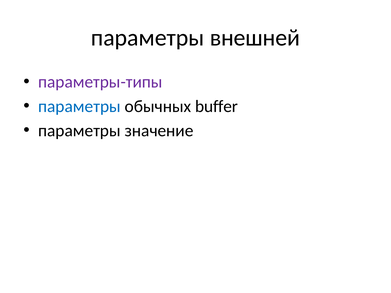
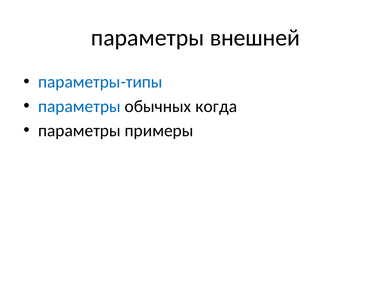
параметры-типы colour: purple -> blue (100, 82)
buffer: buffer -> когда (216, 106)
значение: значение -> примеры (159, 131)
